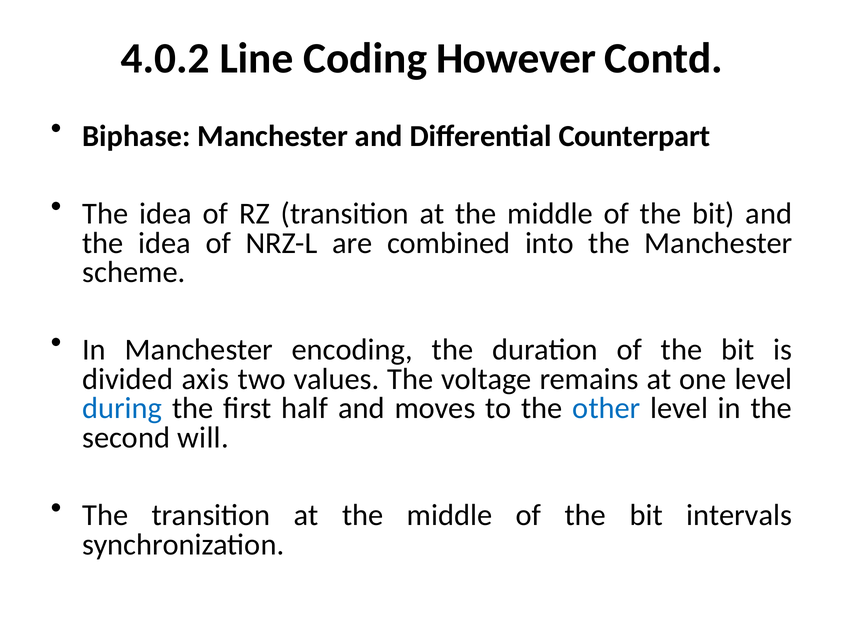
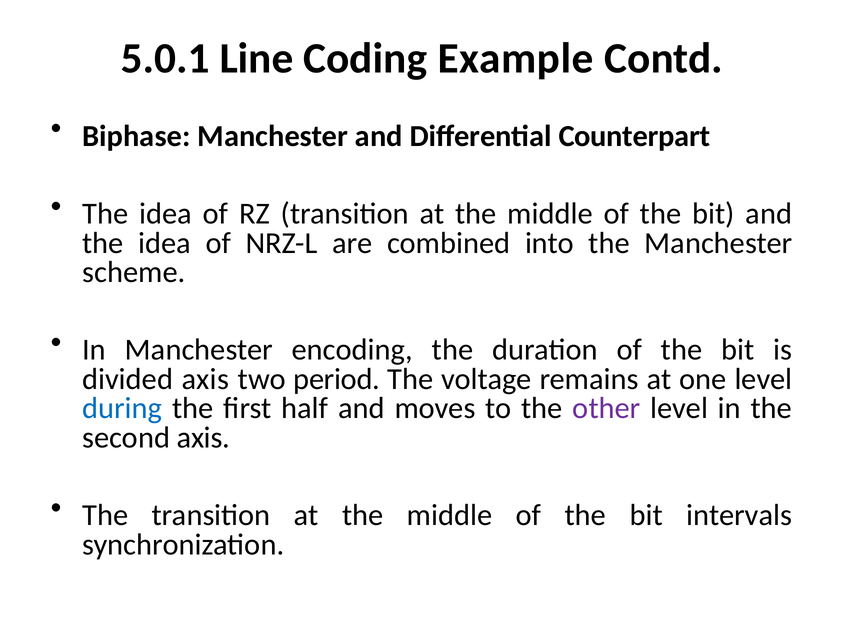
4.0.2: 4.0.2 -> 5.0.1 (165, 59)
However: However -> Example (516, 59)
values: values -> period (337, 379)
other colour: blue -> purple (606, 408)
second will: will -> axis (203, 438)
